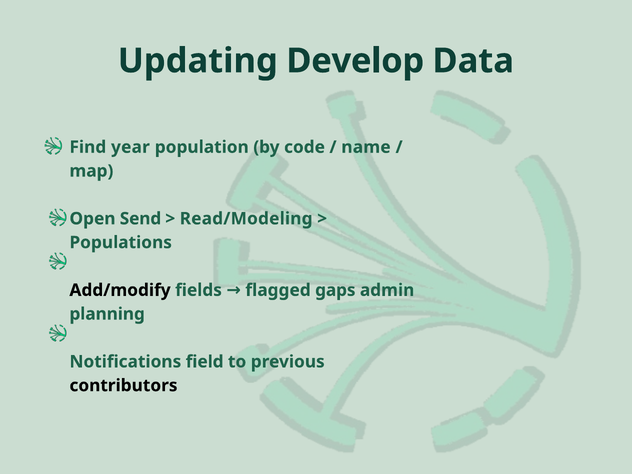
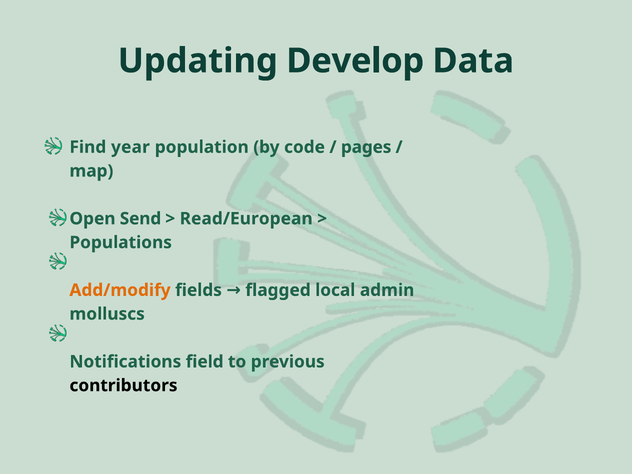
name: name -> pages (366, 147)
Read/Modeling: Read/Modeling -> Read/European (246, 219)
Add/modify colour: black -> orange (120, 290)
gaps: gaps -> local (335, 290)
planning: planning -> molluscs (107, 314)
